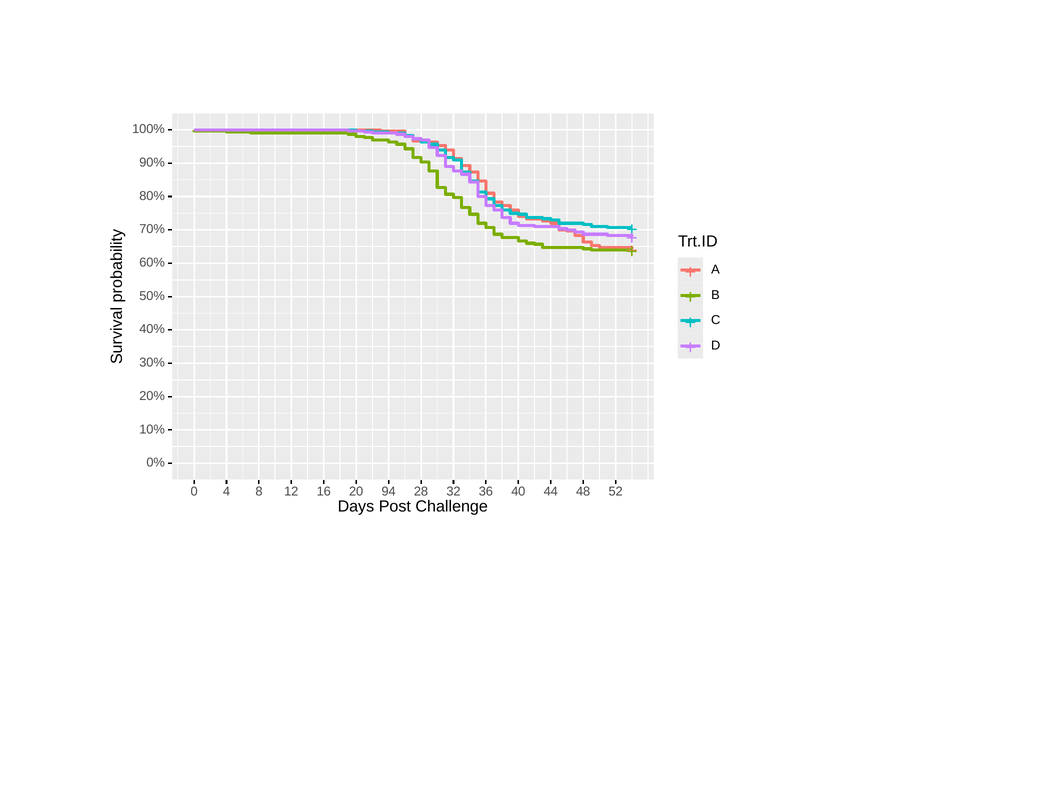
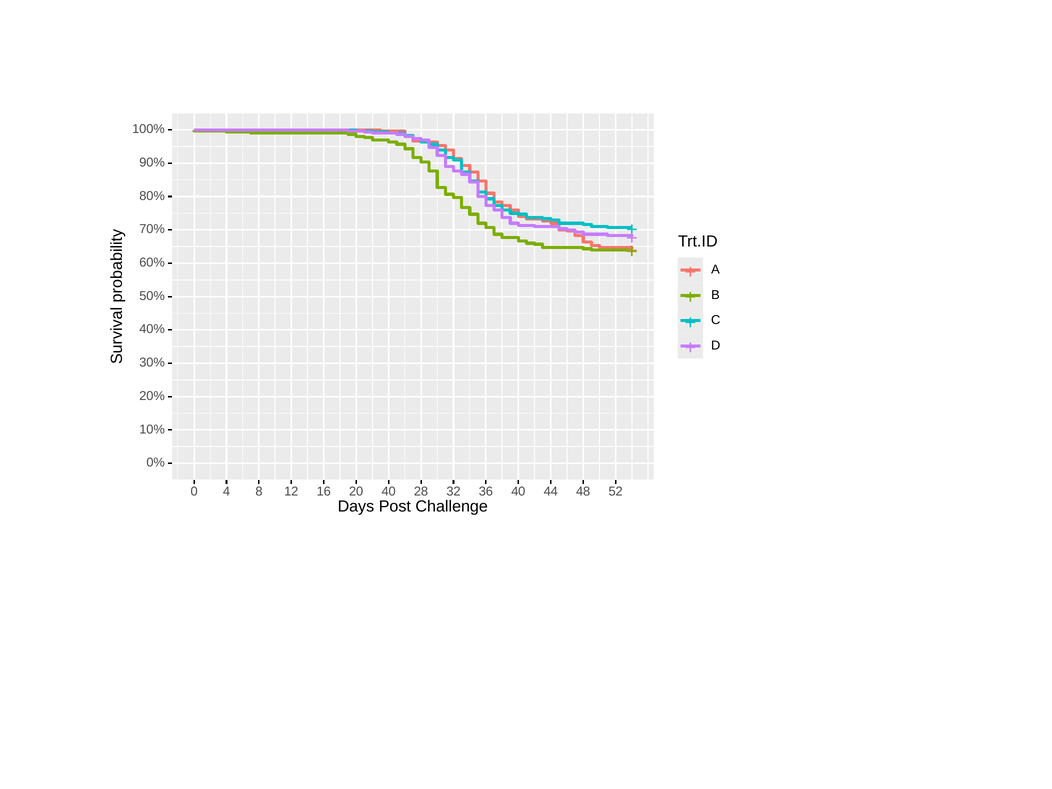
20 94: 94 -> 40 (389, 491)
